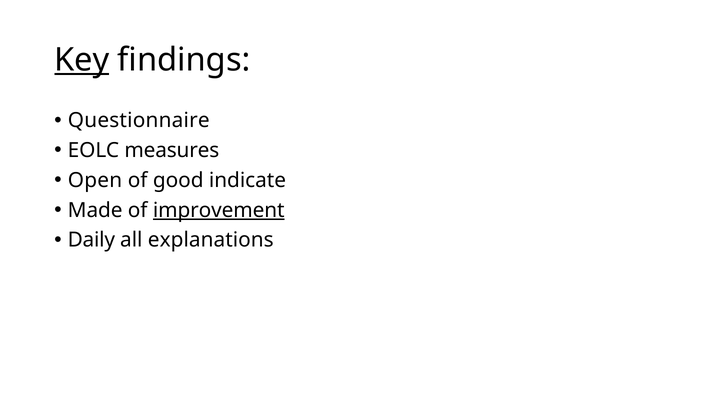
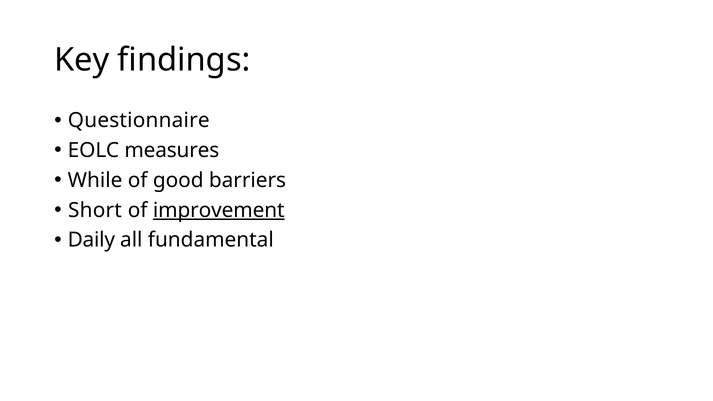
Key underline: present -> none (82, 60)
Open: Open -> While (95, 180)
indicate: indicate -> barriers (247, 180)
Made: Made -> Short (95, 210)
explanations: explanations -> fundamental (211, 240)
